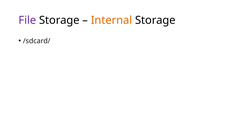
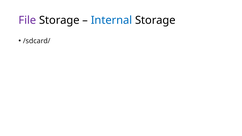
Internal colour: orange -> blue (111, 20)
